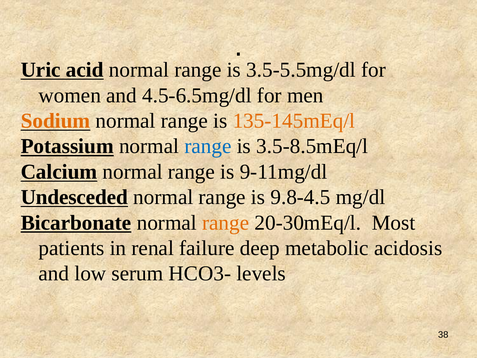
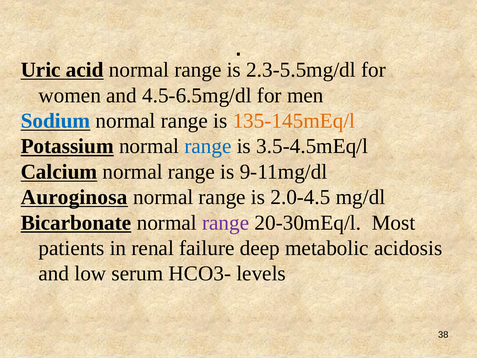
3.5-5.5mg/dl: 3.5-5.5mg/dl -> 2.3-5.5mg/dl (301, 70)
Sodium colour: orange -> blue (55, 121)
3.5-8.5mEq/l: 3.5-8.5mEq/l -> 3.5-4.5mEq/l (312, 146)
Undesceded: Undesceded -> Auroginosa (74, 197)
9.8-4.5: 9.8-4.5 -> 2.0-4.5 (300, 197)
range colour: orange -> purple (226, 223)
